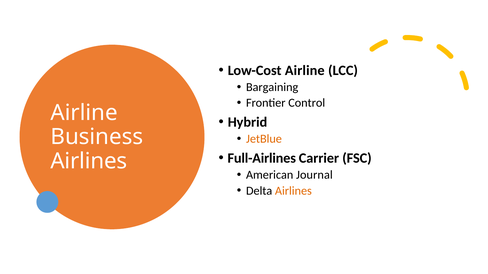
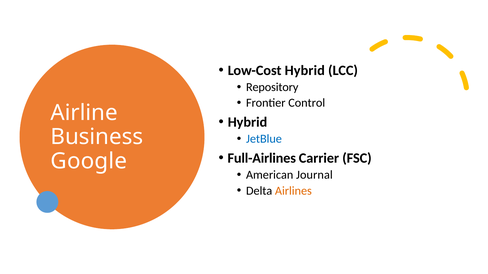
Low-Cost Airline: Airline -> Hybrid (305, 70)
Bargaining: Bargaining -> Repository (272, 87)
JetBlue colour: orange -> blue (264, 139)
Airlines: Airlines -> Google (89, 161)
